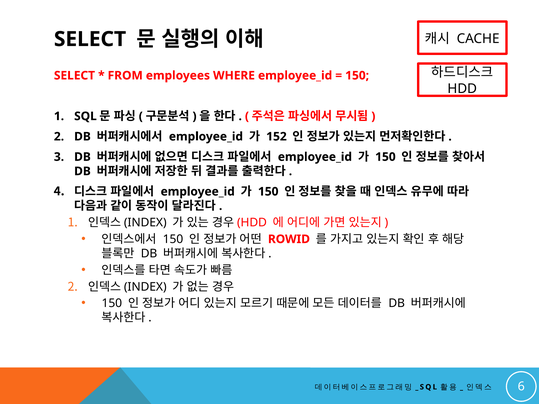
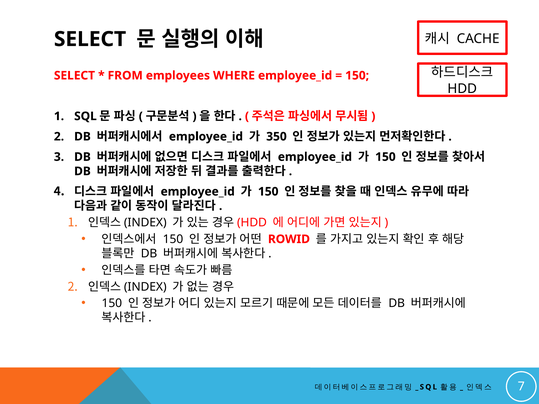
152: 152 -> 350 (276, 137)
6: 6 -> 7 (521, 387)
